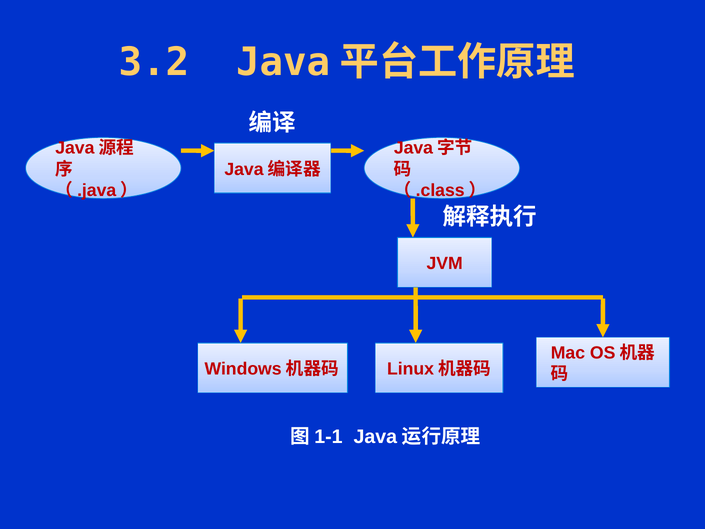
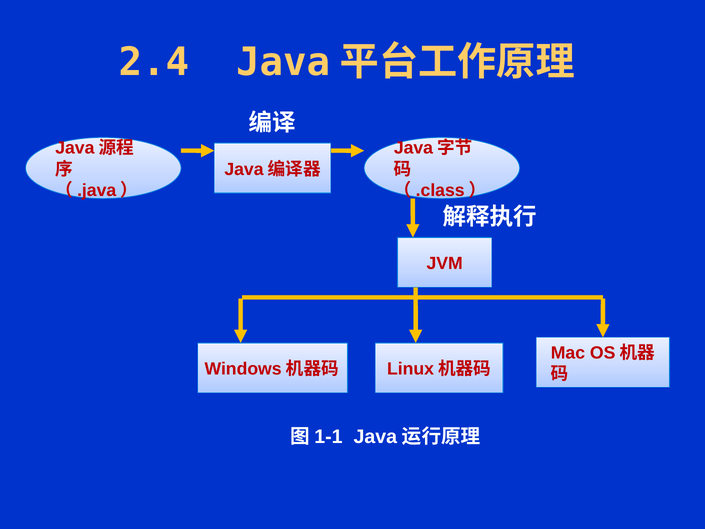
3.2: 3.2 -> 2.4 (154, 62)
